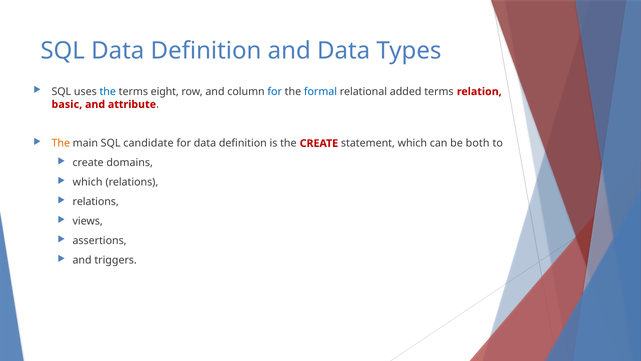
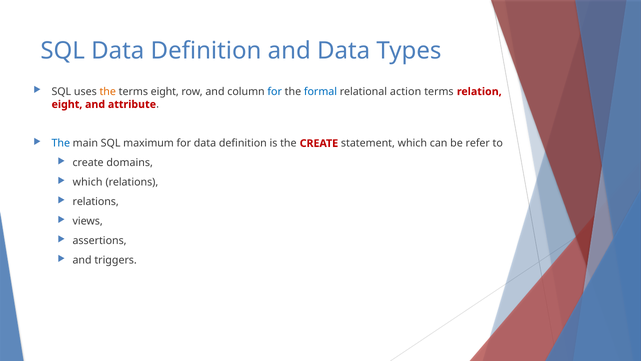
the colour: blue -> orange (108, 91)
added: added -> action (406, 91)
basic: basic -> eight (67, 104)
The colour: orange -> blue (61, 143)
candidate: candidate -> maximum (149, 143)
both: both -> refer (478, 143)
